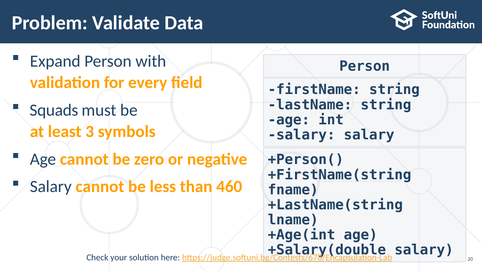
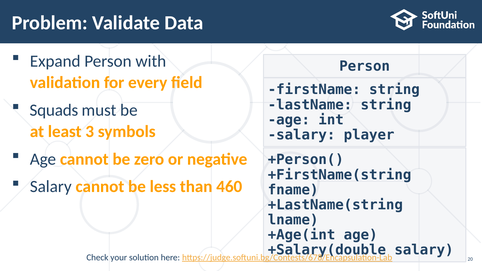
salary salary: salary -> player (369, 135)
